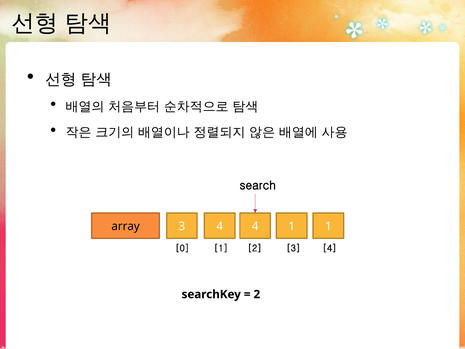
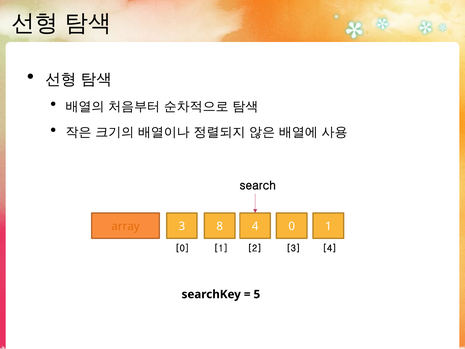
array colour: black -> orange (126, 226)
4: 4 -> 8 (220, 226)
4 1: 1 -> 0 (292, 226)
2: 2 -> 5 (257, 294)
